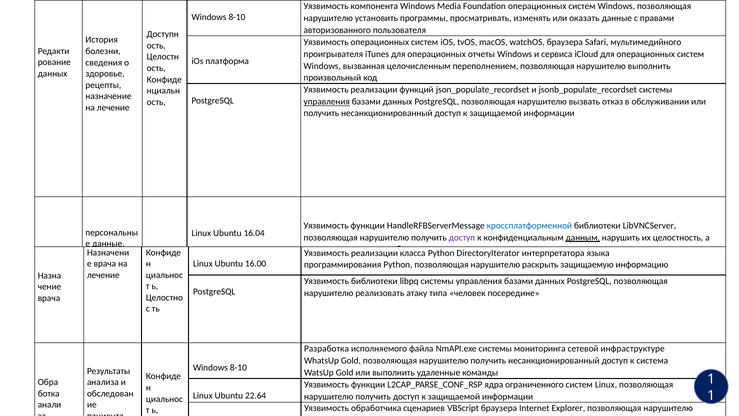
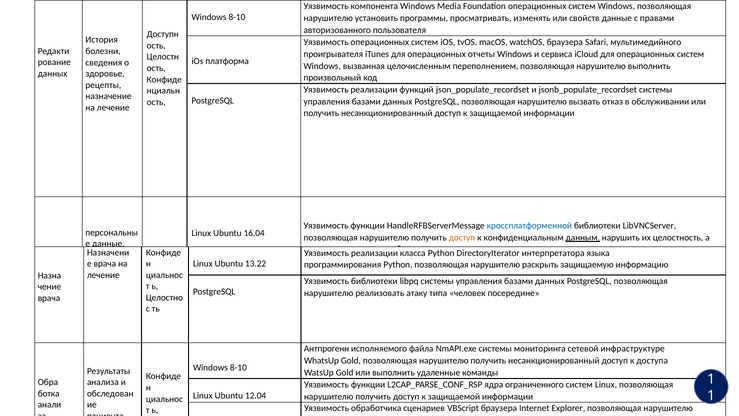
или оказать: оказать -> свойств (584, 18)
управления underline: present -> none (327, 102)
доступ colour: purple -> orange (462, 237)
16.00: 16.00 -> 13.22 (256, 264)
Разработка: Разработка -> Антпрогенн (327, 349)
к система: система -> доступа (652, 360)
22.64: 22.64 -> 12.04 (256, 395)
